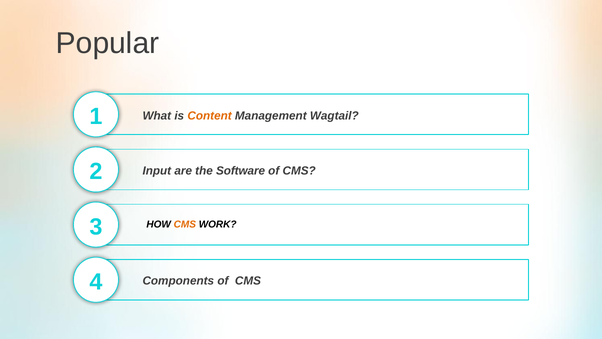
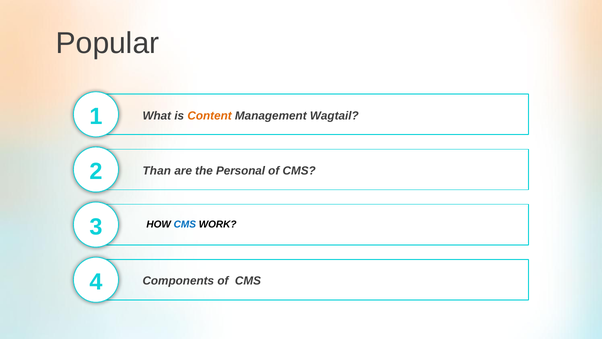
Input: Input -> Than (157, 171)
Software: Software -> Personal (241, 171)
CMS colour: orange -> blue (185, 224)
